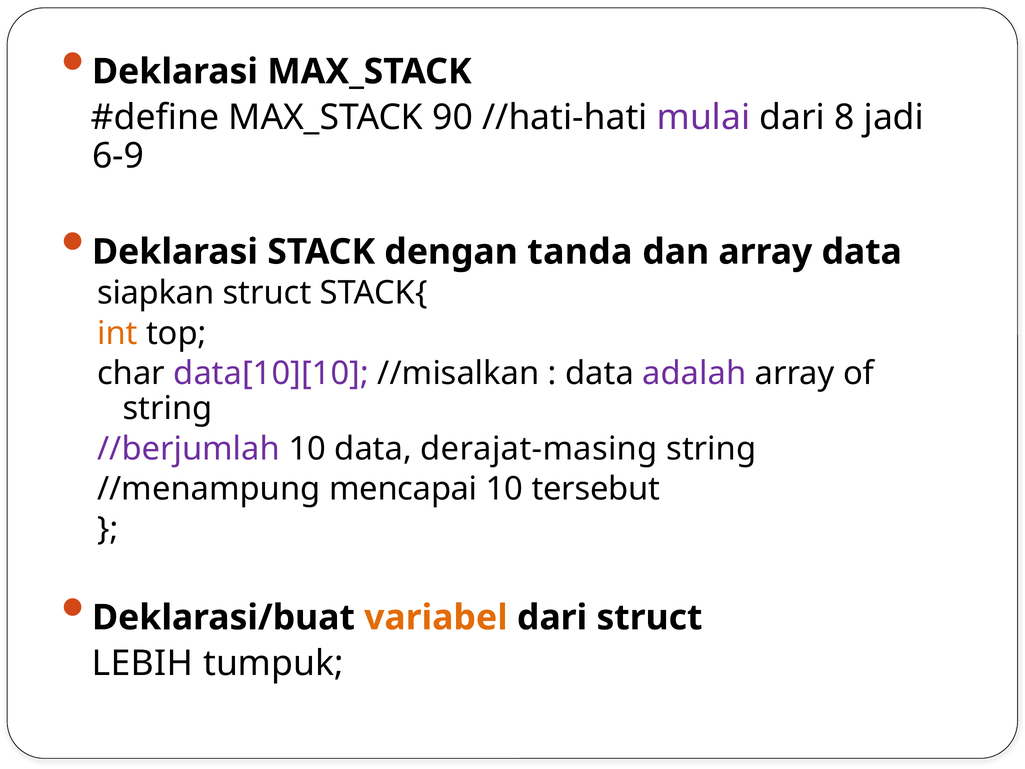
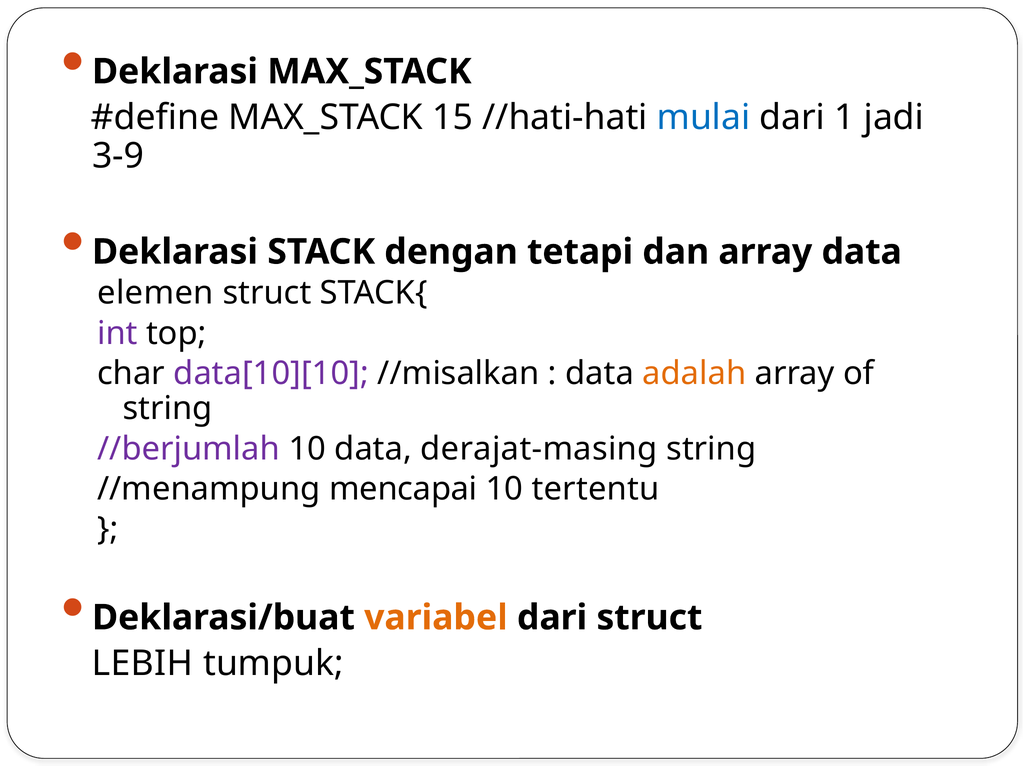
90: 90 -> 15 (453, 117)
mulai colour: purple -> blue (704, 117)
8: 8 -> 1 (844, 117)
6-9: 6-9 -> 3-9 (118, 156)
tanda: tanda -> tetapi (580, 252)
siapkan: siapkan -> elemen (155, 293)
int colour: orange -> purple (117, 333)
adalah colour: purple -> orange (694, 373)
tersebut: tersebut -> tertentu (596, 489)
